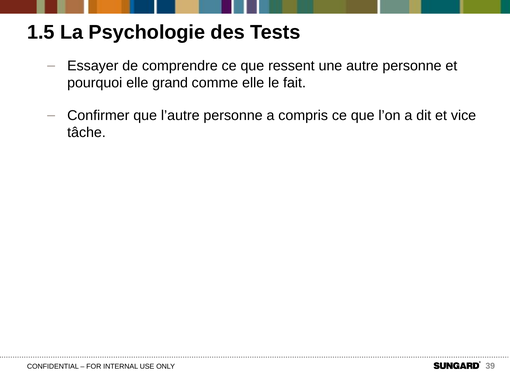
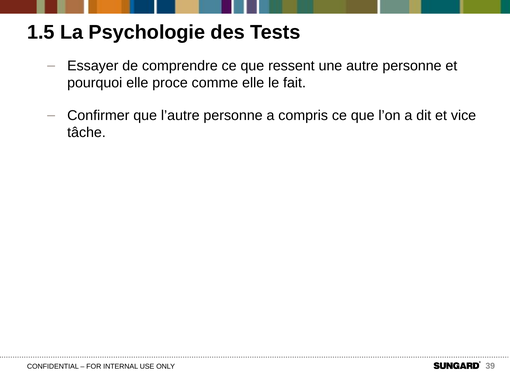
grand: grand -> proce (170, 83)
